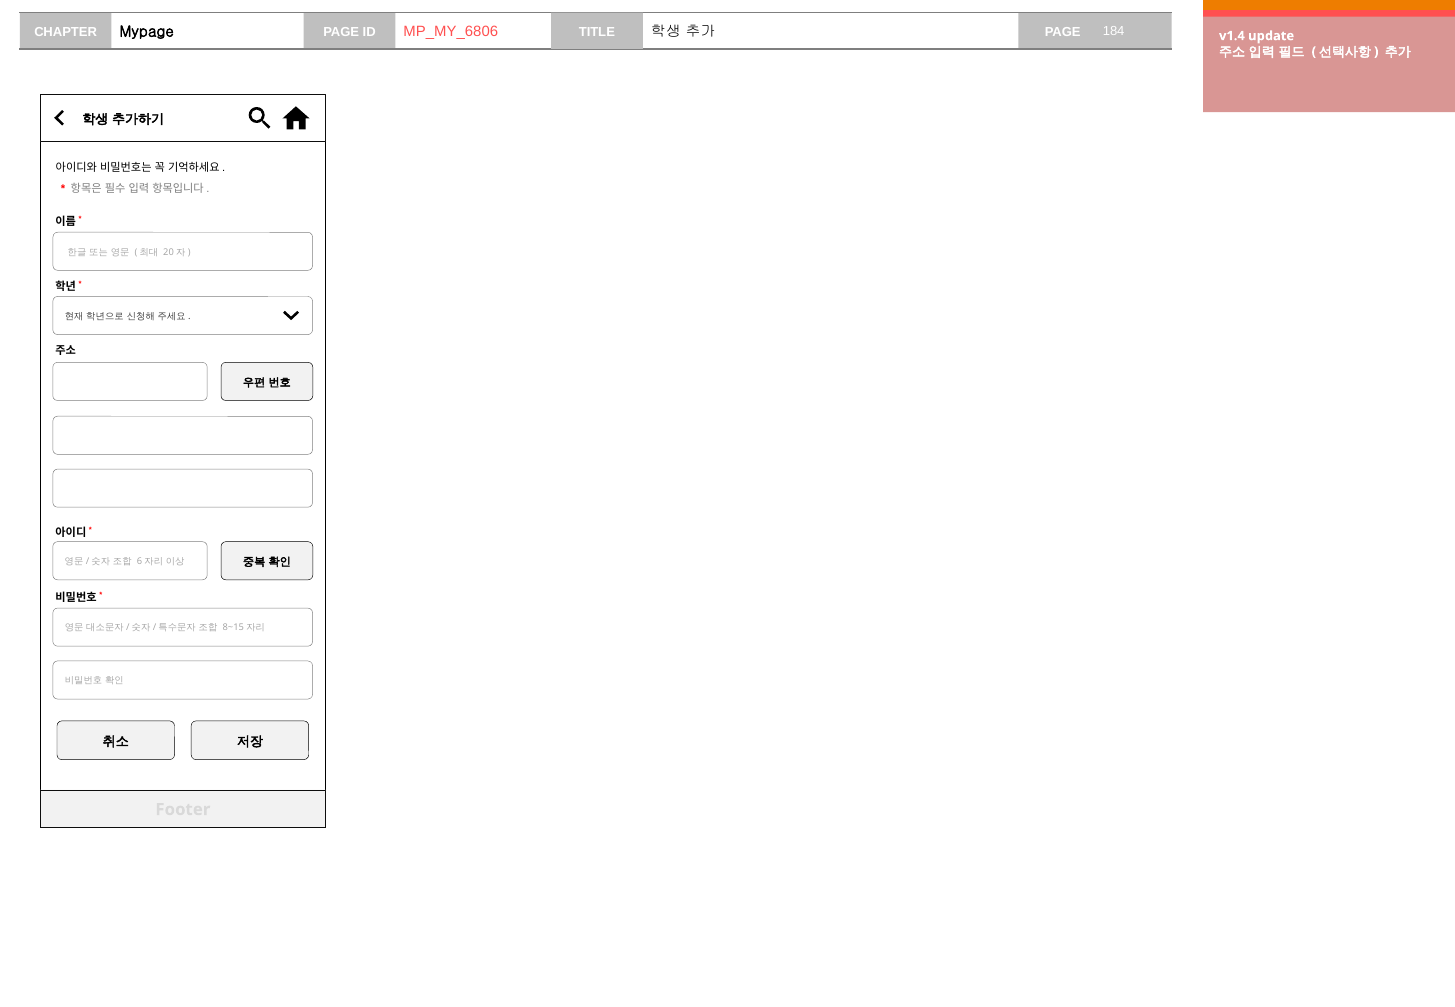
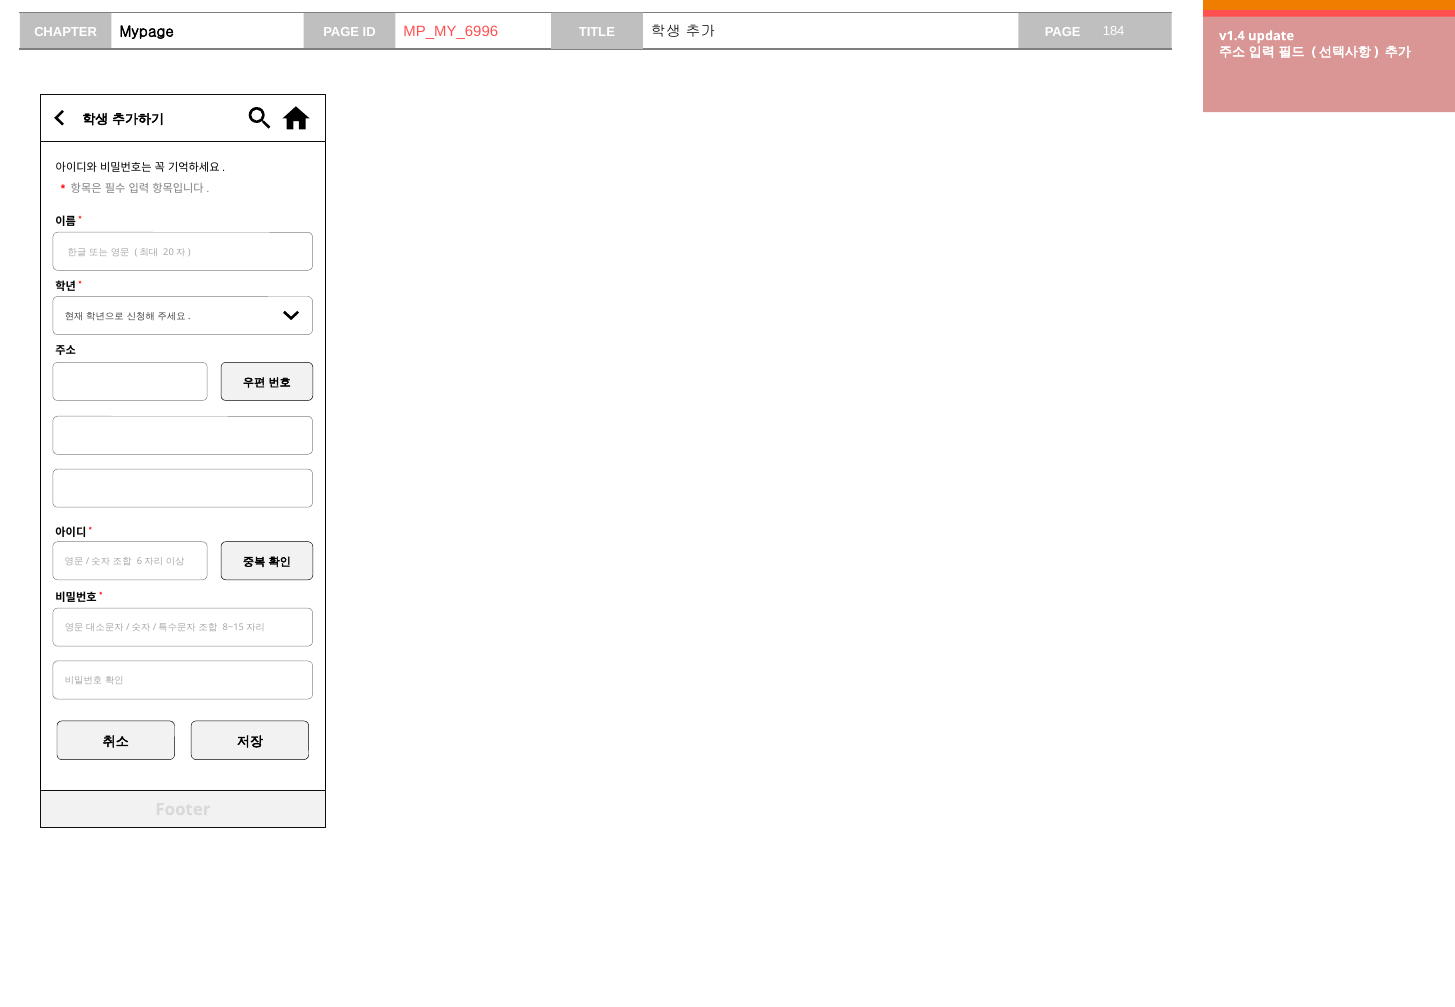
MP_MY_6806: MP_MY_6806 -> MP_MY_6996 (451, 32)
